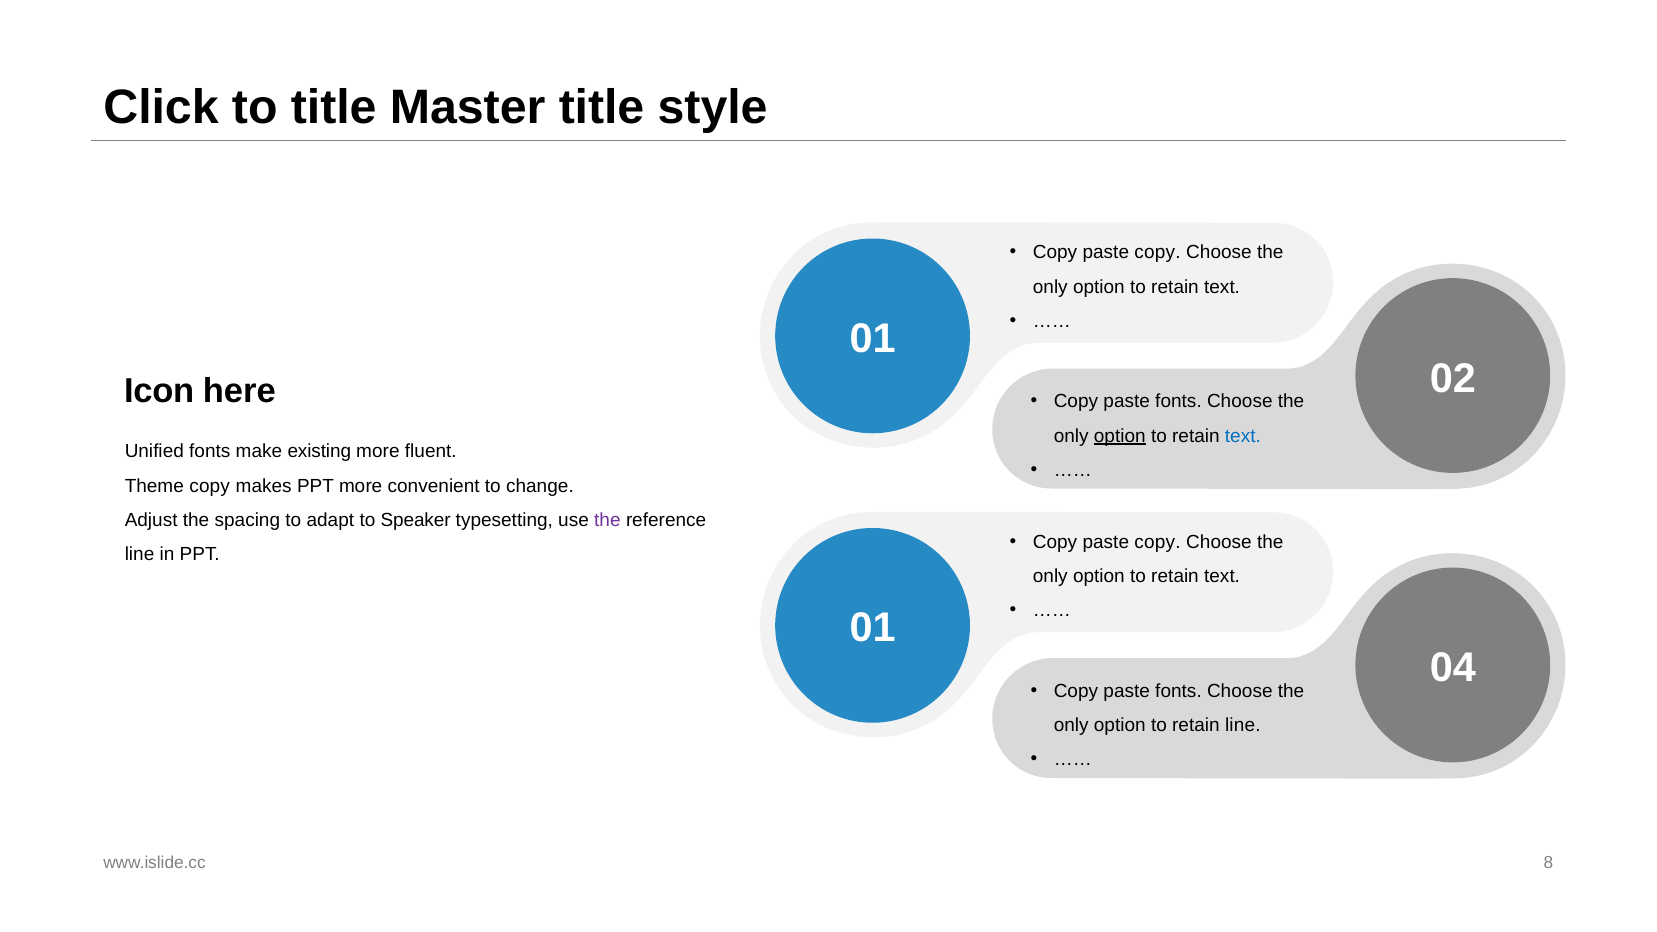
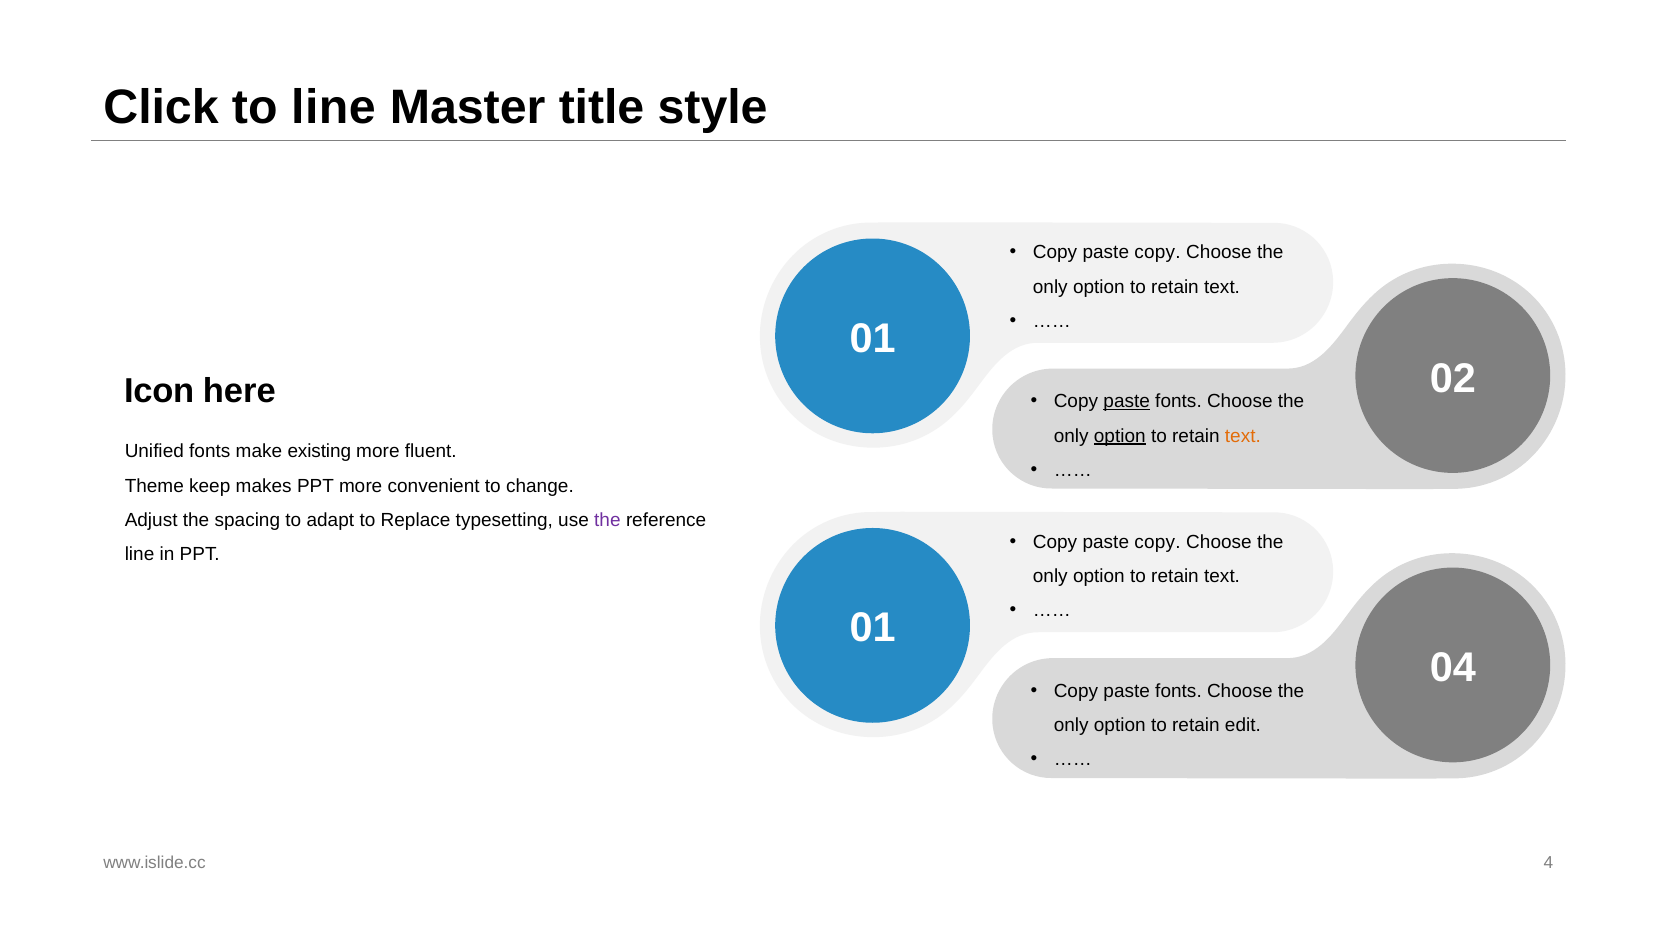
to title: title -> line (333, 107)
paste underline: none -> present (1127, 402)
text colour: blue -> orange (1243, 436)
Theme copy: copy -> keep (210, 486)
Speaker: Speaker -> Replace (416, 520)
retain line: line -> edit (1243, 725)
8: 8 -> 4 (1549, 863)
